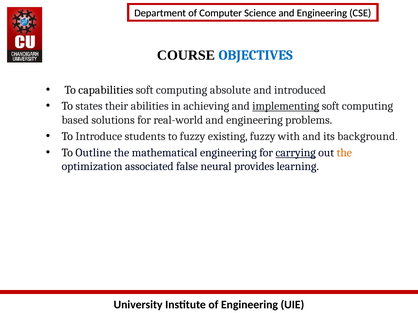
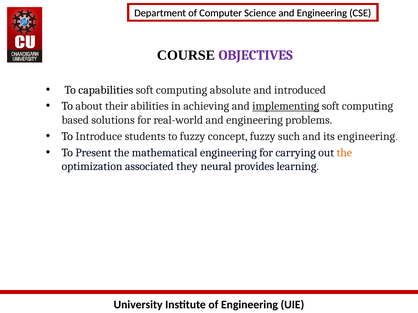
OBJECTIVES colour: blue -> purple (256, 55)
states: states -> about (89, 106)
existing: existing -> concept (228, 137)
with: with -> such (289, 137)
its background: background -> engineering (366, 137)
Outline: Outline -> Present (93, 153)
carrying underline: present -> none (296, 153)
false: false -> they (187, 167)
